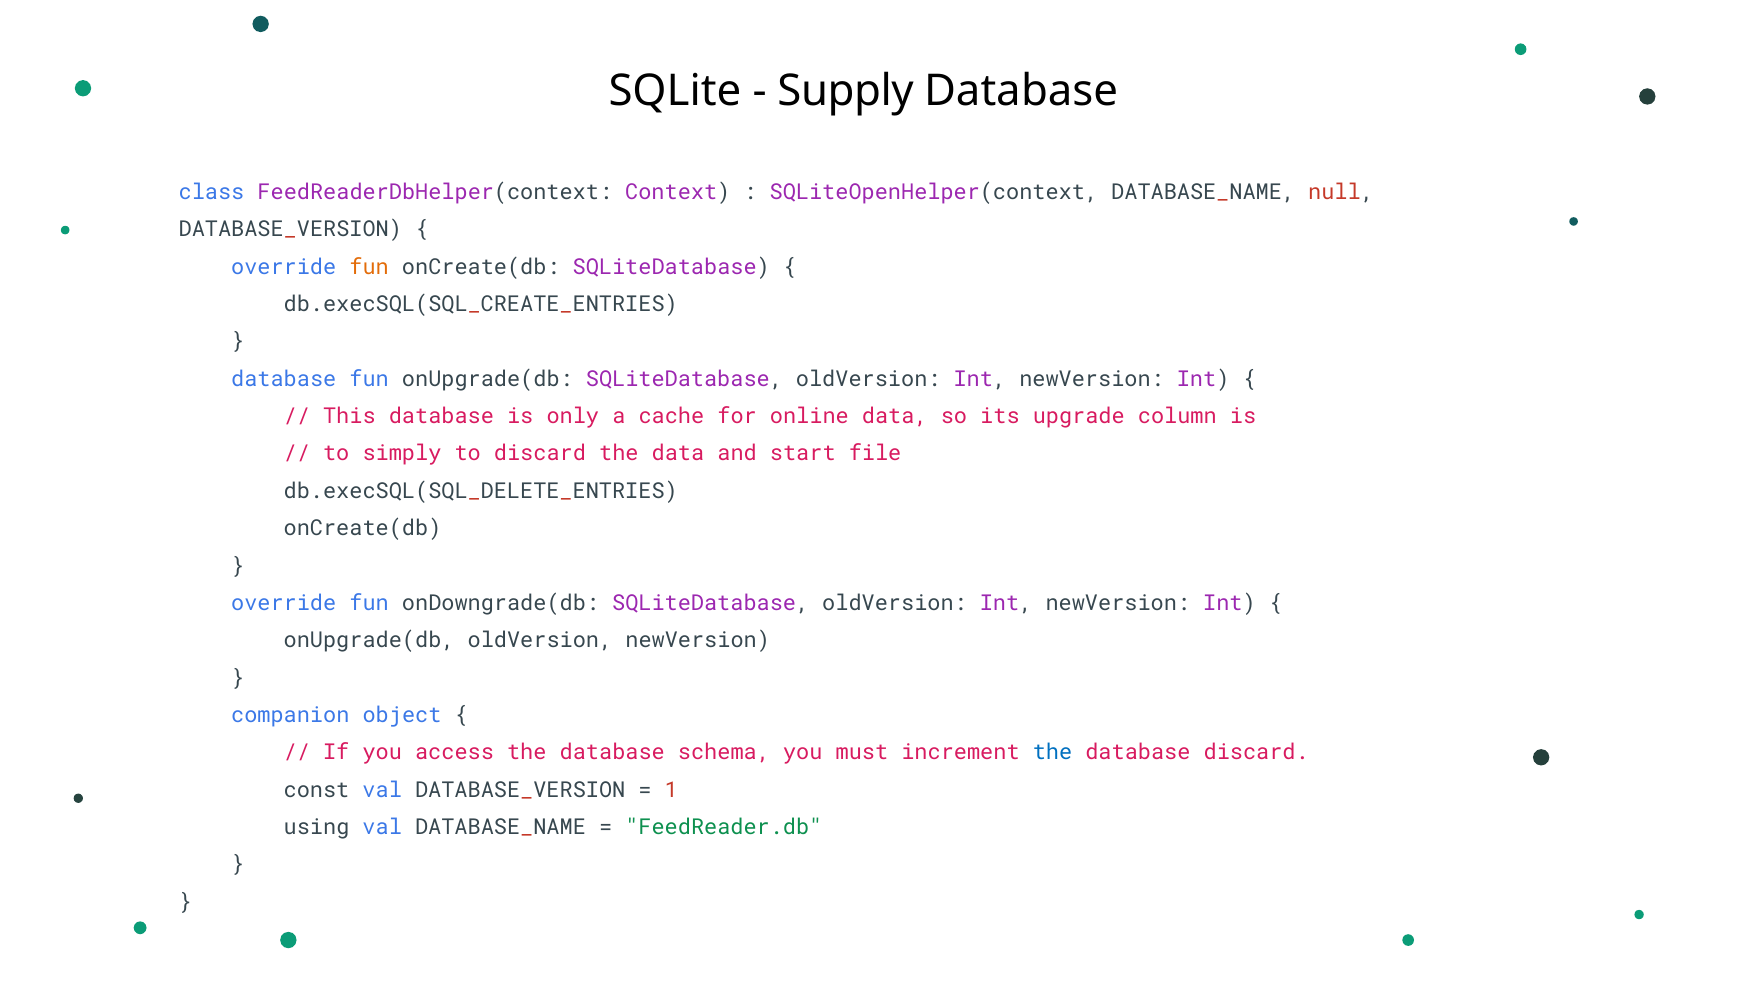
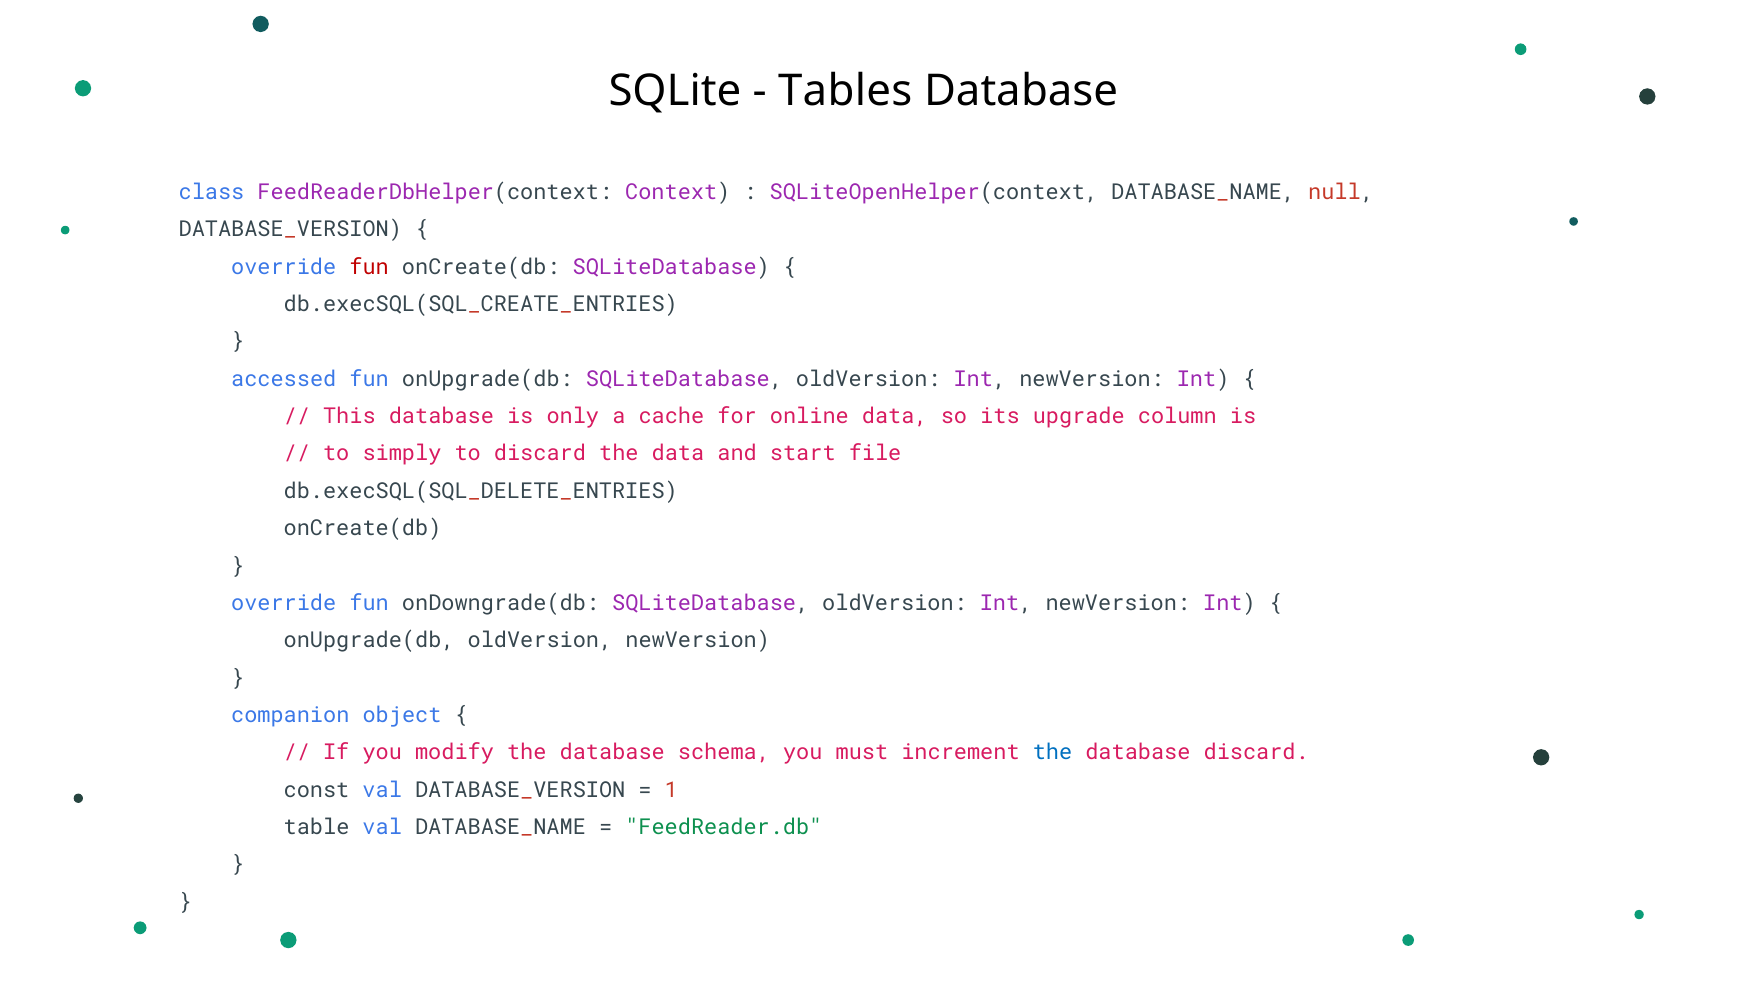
Supply: Supply -> Tables (845, 91)
fun colour: orange -> red (369, 267)
database: database -> accessed (284, 379)
access: access -> modify (455, 753)
using: using -> table (317, 827)
